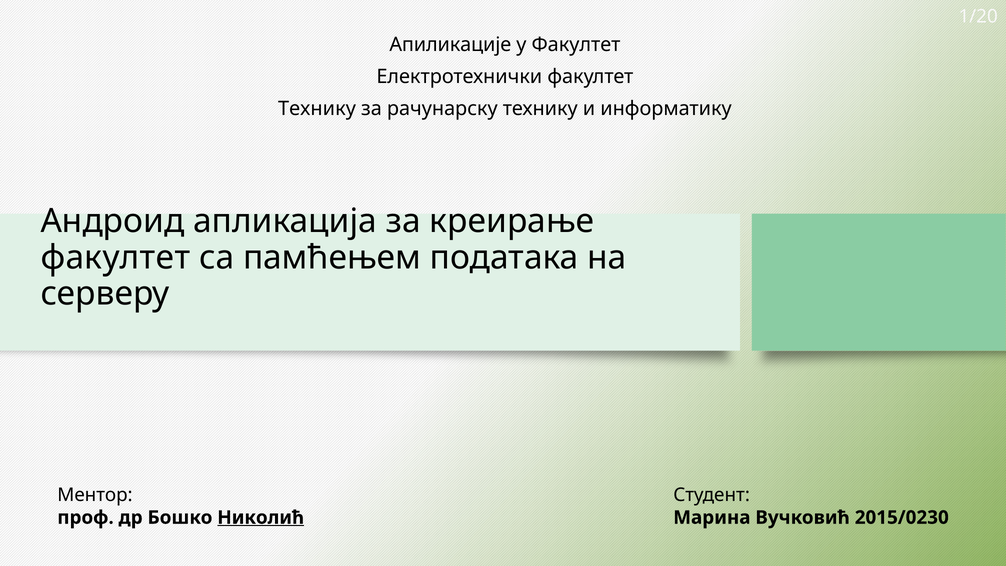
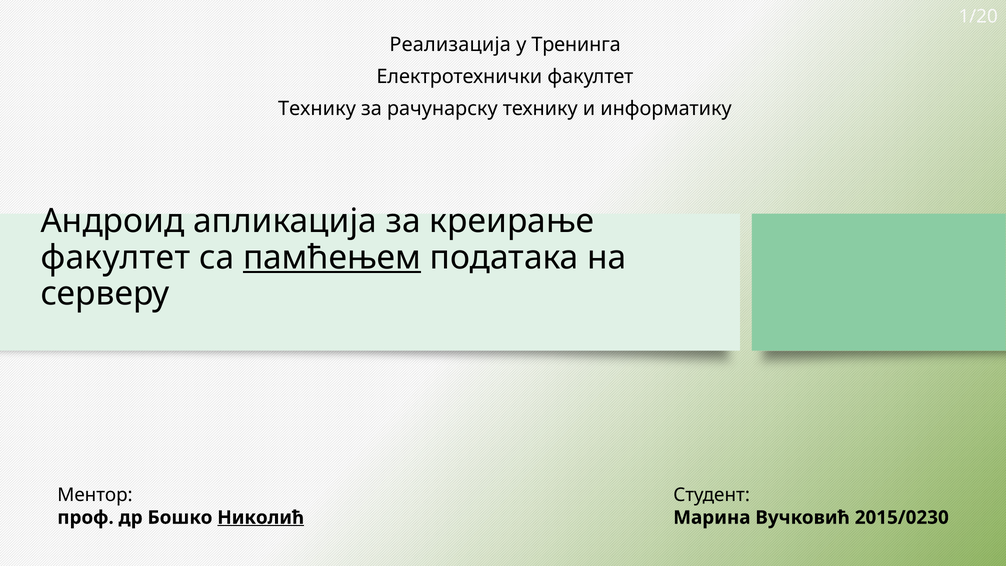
Апиликације: Апиликације -> Реализација (450, 45)
у Факултет: Факултет -> Тренинга (576, 45)
памћењем underline: none -> present (332, 258)
